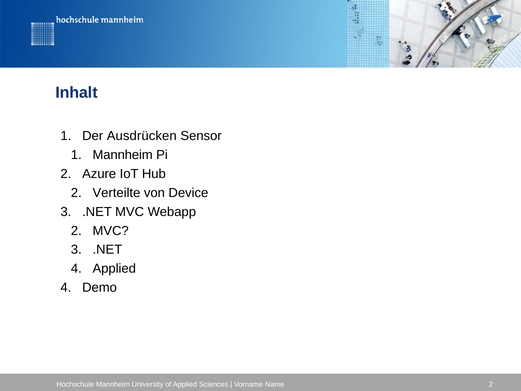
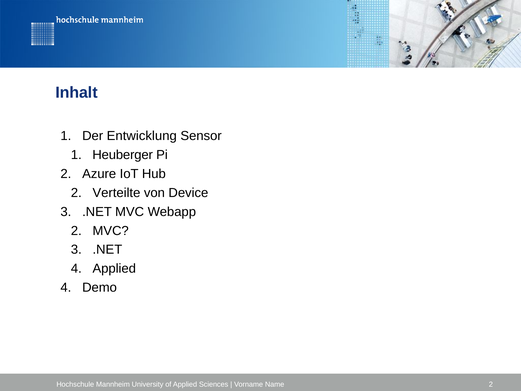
Ausdrücken: Ausdrücken -> Entwicklung (142, 136)
Mannheim: Mannheim -> Heuberger (123, 155)
